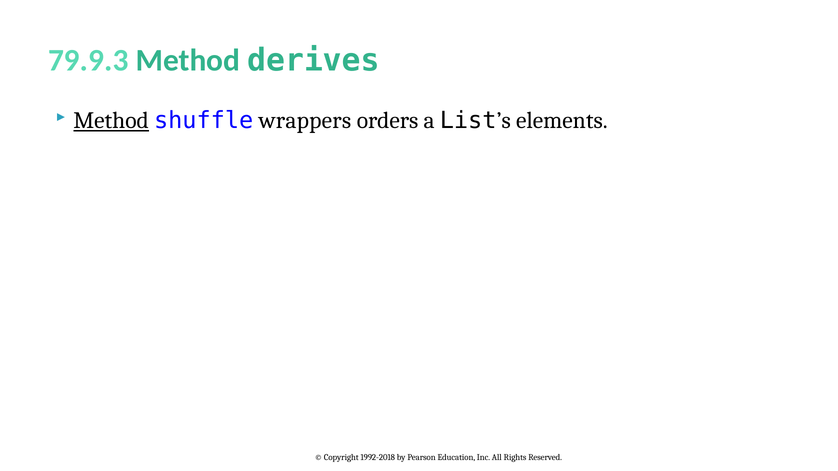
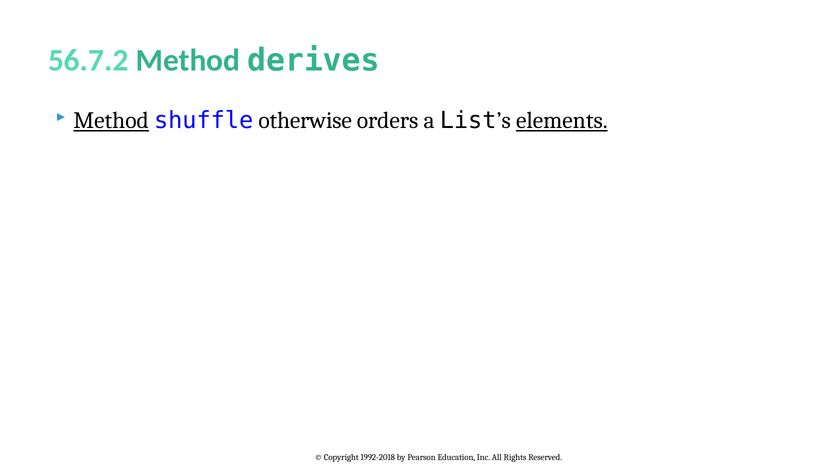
79.9.3: 79.9.3 -> 56.7.2 (88, 60)
wrappers: wrappers -> otherwise (305, 121)
elements underline: none -> present (562, 121)
